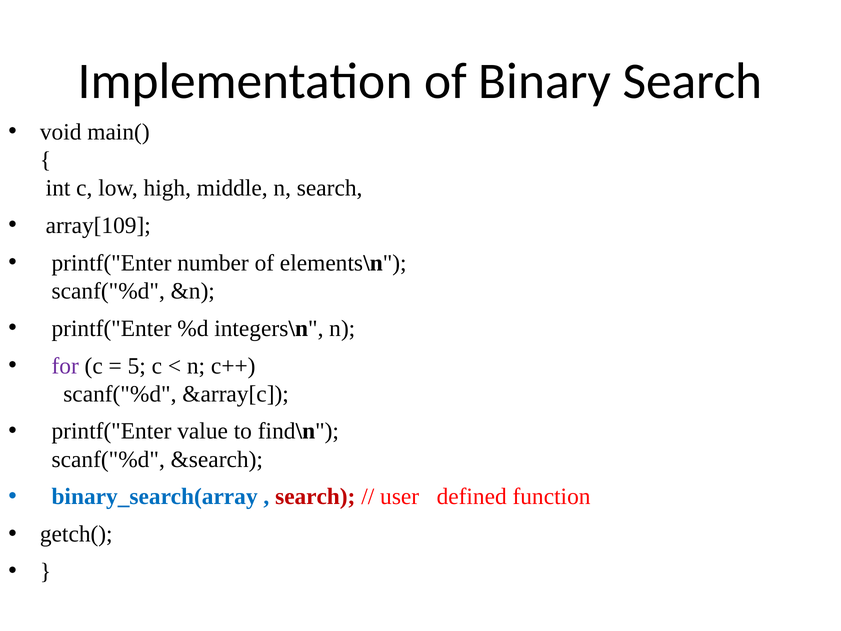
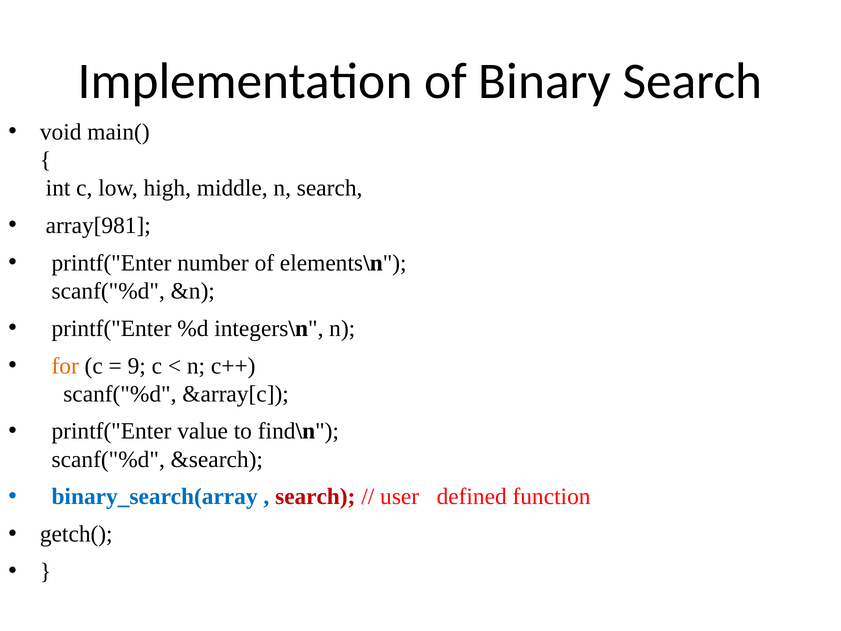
array[109: array[109 -> array[981 (98, 225)
for colour: purple -> orange (65, 366)
5: 5 -> 9 (137, 366)
